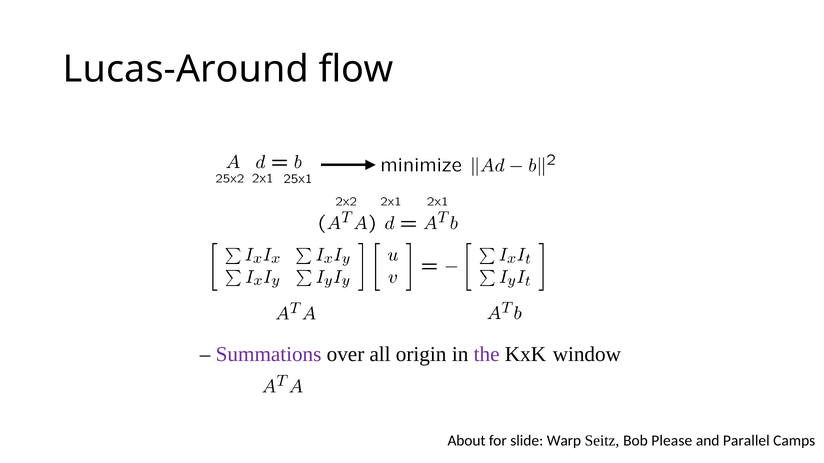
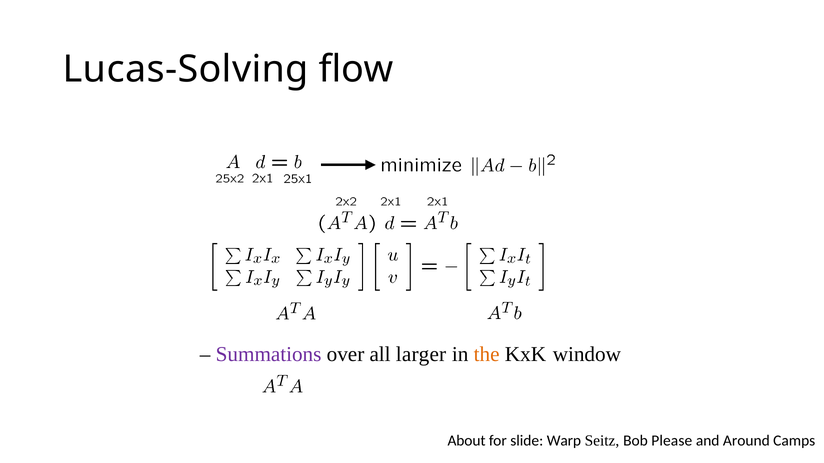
Lucas-Around: Lucas-Around -> Lucas-Solving (186, 69)
origin: origin -> larger (421, 355)
the colour: purple -> orange (487, 355)
Parallel: Parallel -> Around (746, 441)
